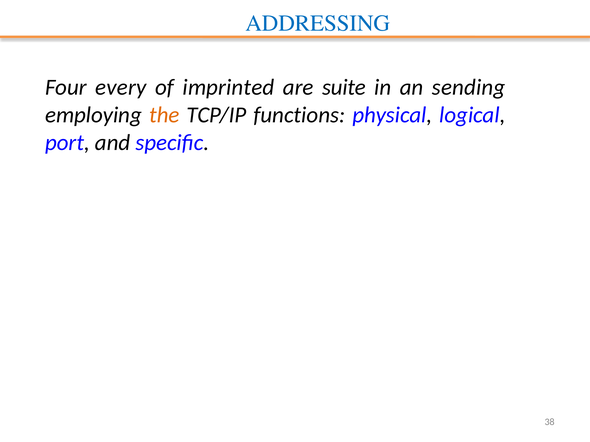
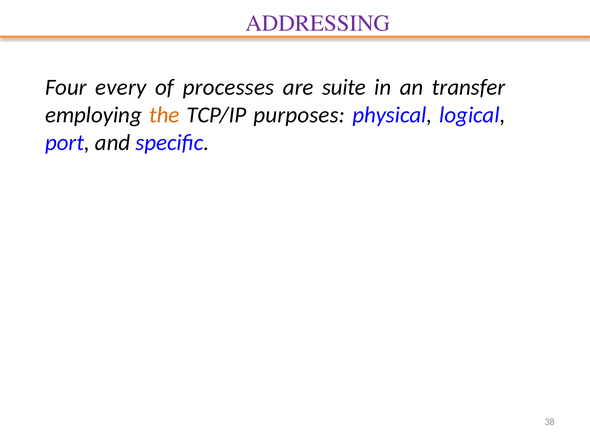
ADDRESSING colour: blue -> purple (318, 23)
imprinted: imprinted -> processes (228, 88)
sending: sending -> transfer (469, 88)
functions: functions -> purposes (299, 115)
